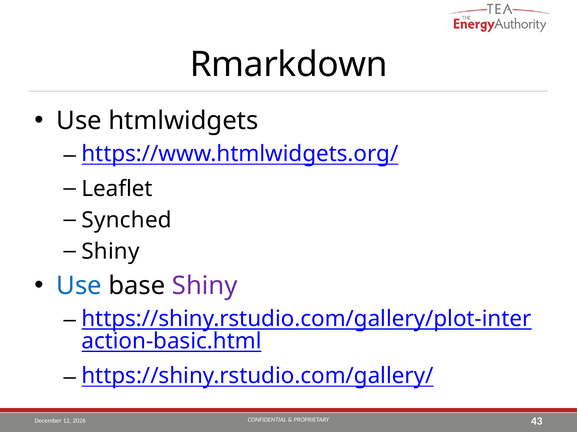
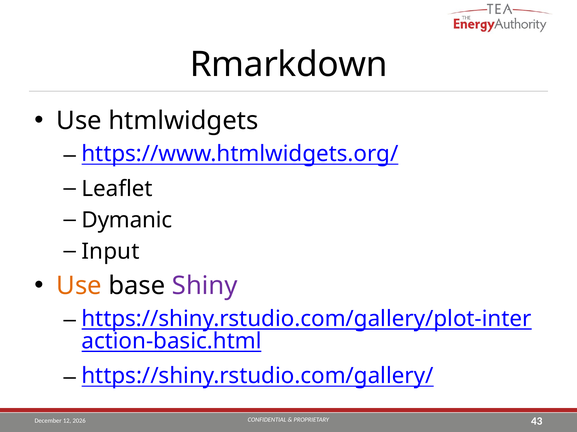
Synched: Synched -> Dymanic (127, 221)
Shiny: Shiny -> Input (110, 252)
Use colour: blue -> orange (79, 286)
